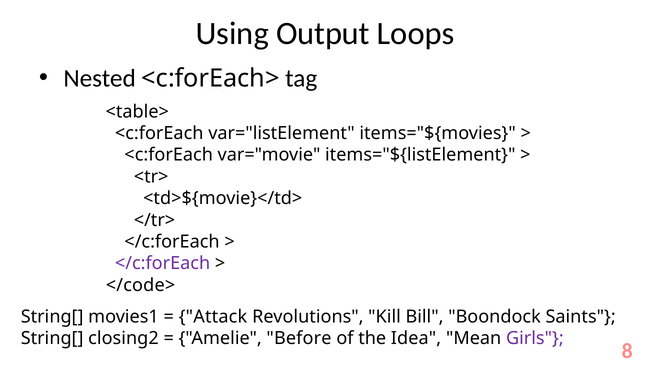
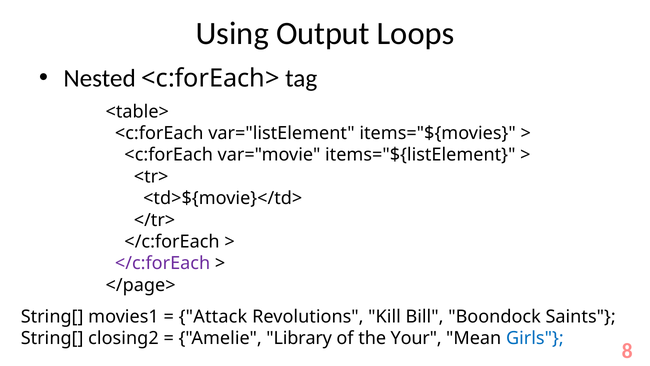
</code>: </code> -> </page> (141, 285)
Before: Before -> Library (299, 338)
Idea: Idea -> Your (416, 338)
Girls colour: purple -> blue (535, 338)
